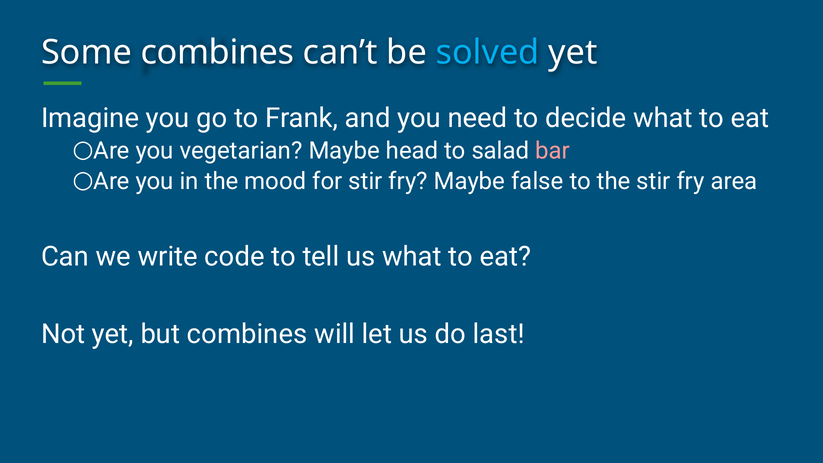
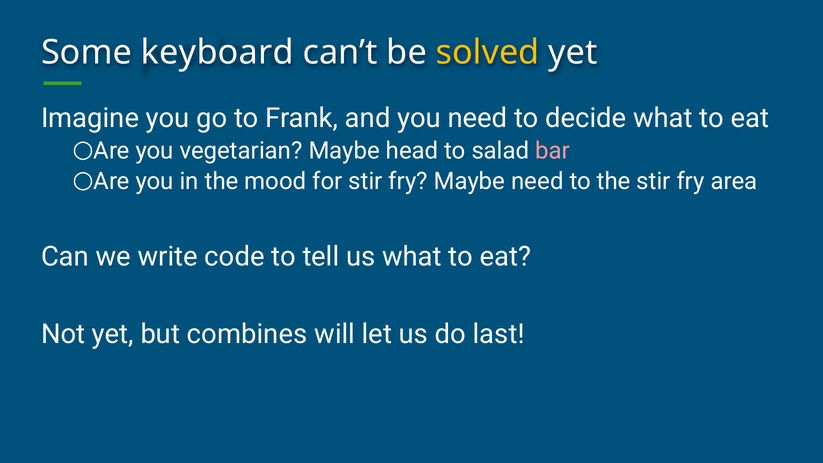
Some combines: combines -> keyboard (217, 52)
solved colour: light blue -> yellow (488, 52)
Maybe false: false -> need (537, 181)
